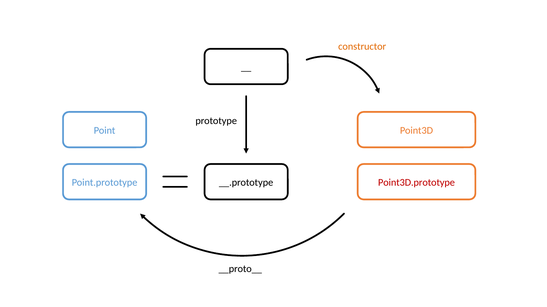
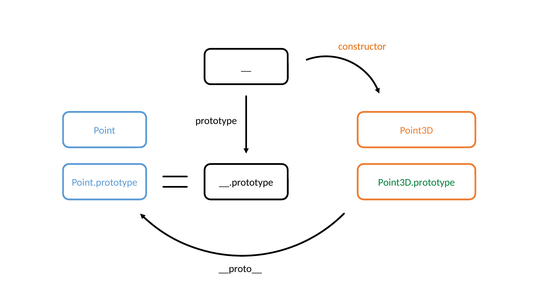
Point3D.prototype colour: red -> green (416, 183)
